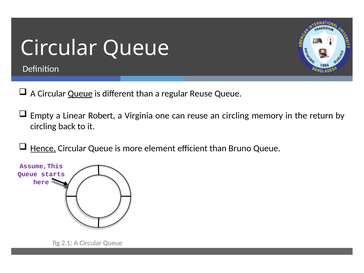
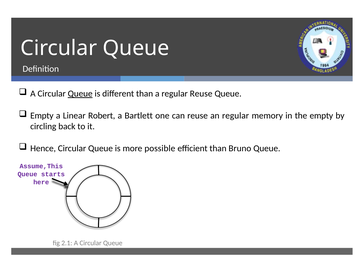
Virginia: Virginia -> Bartlett (139, 116)
an circling: circling -> regular (236, 116)
the return: return -> empty (321, 116)
Hence underline: present -> none (43, 148)
element: element -> possible (160, 148)
